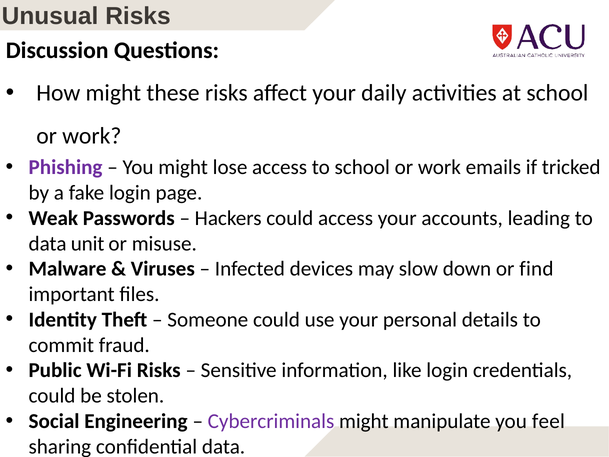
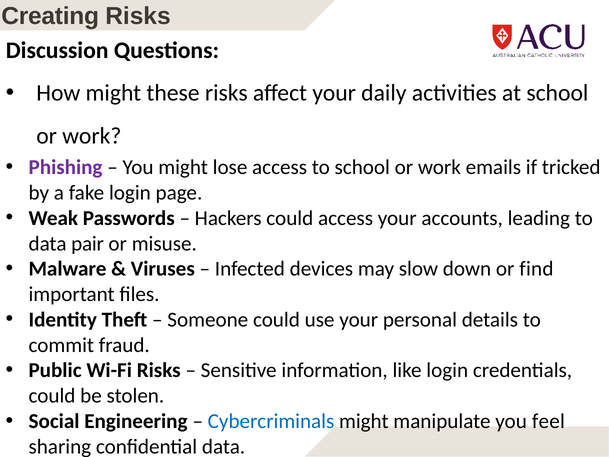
Unusual: Unusual -> Creating (50, 16)
unit: unit -> pair (88, 243)
Cybercriminals colour: purple -> blue (271, 421)
